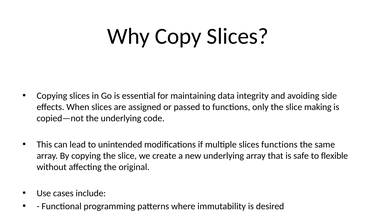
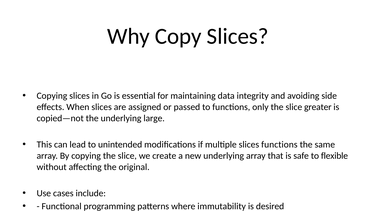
making: making -> greater (318, 107)
code: code -> large (154, 118)
